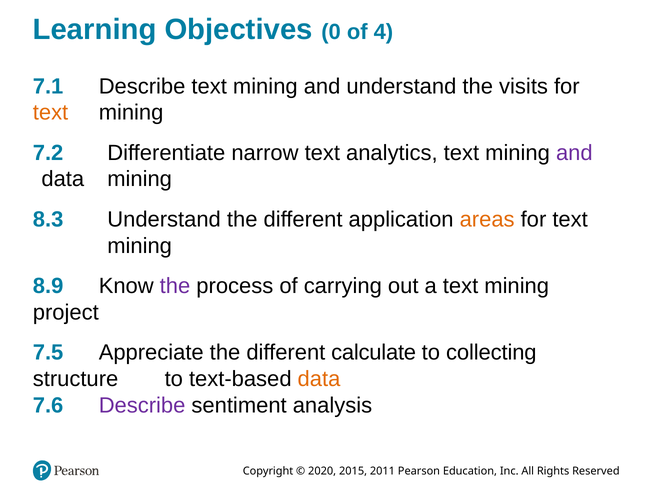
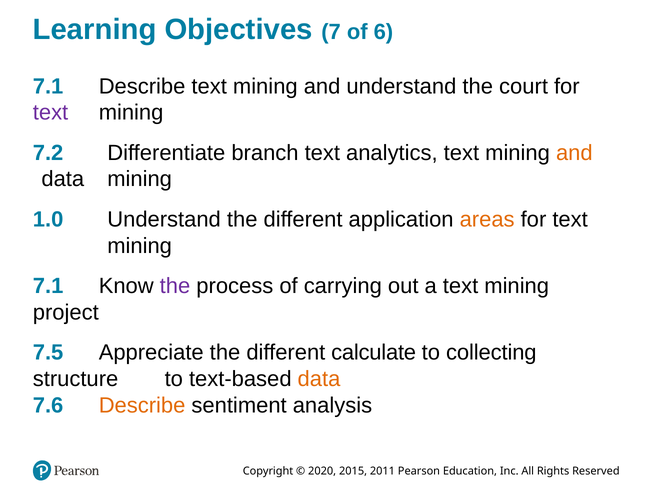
0: 0 -> 7 (331, 32)
4: 4 -> 6 (383, 32)
visits: visits -> court (524, 86)
text colour: orange -> purple (51, 112)
narrow: narrow -> branch (265, 153)
and colour: purple -> orange (574, 153)
8.3: 8.3 -> 1.0 (48, 219)
8.9: 8.9 -> 7.1 (48, 285)
Describe colour: purple -> orange (142, 405)
